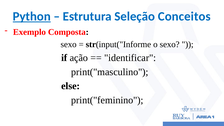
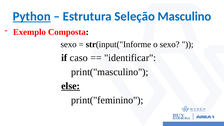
Conceitos: Conceitos -> Masculino (184, 16)
ação: ação -> caso (79, 58)
else underline: none -> present (71, 86)
